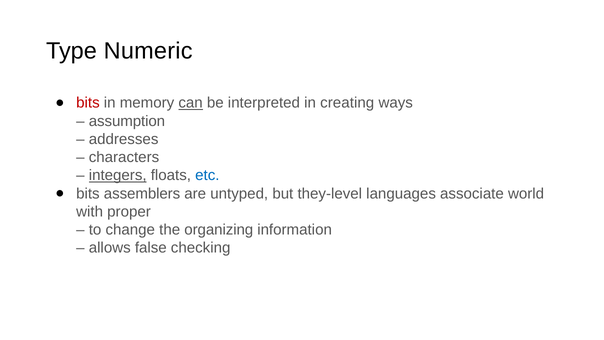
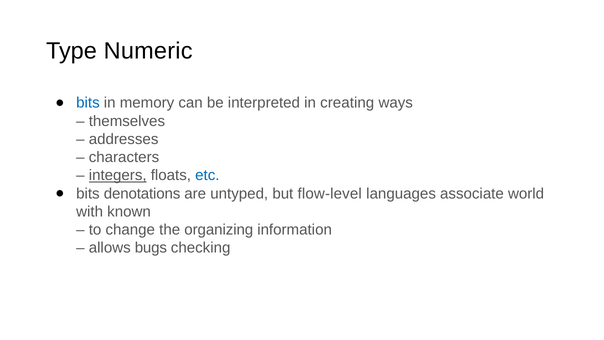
bits colour: red -> blue (88, 103)
can underline: present -> none (191, 103)
assumption: assumption -> themselves (127, 121)
assemblers: assemblers -> denotations (142, 193)
they-level: they-level -> flow-level (330, 193)
proper: proper -> known (129, 212)
false: false -> bugs (151, 248)
